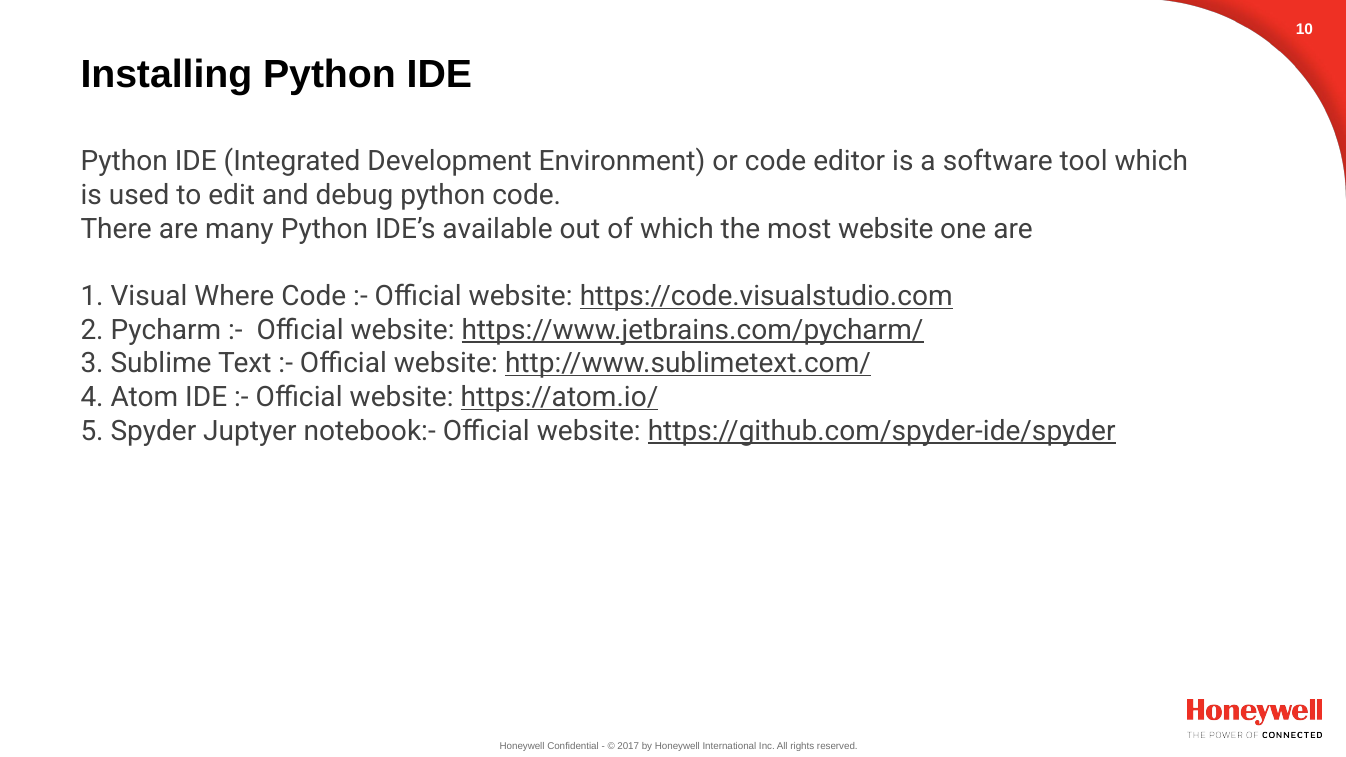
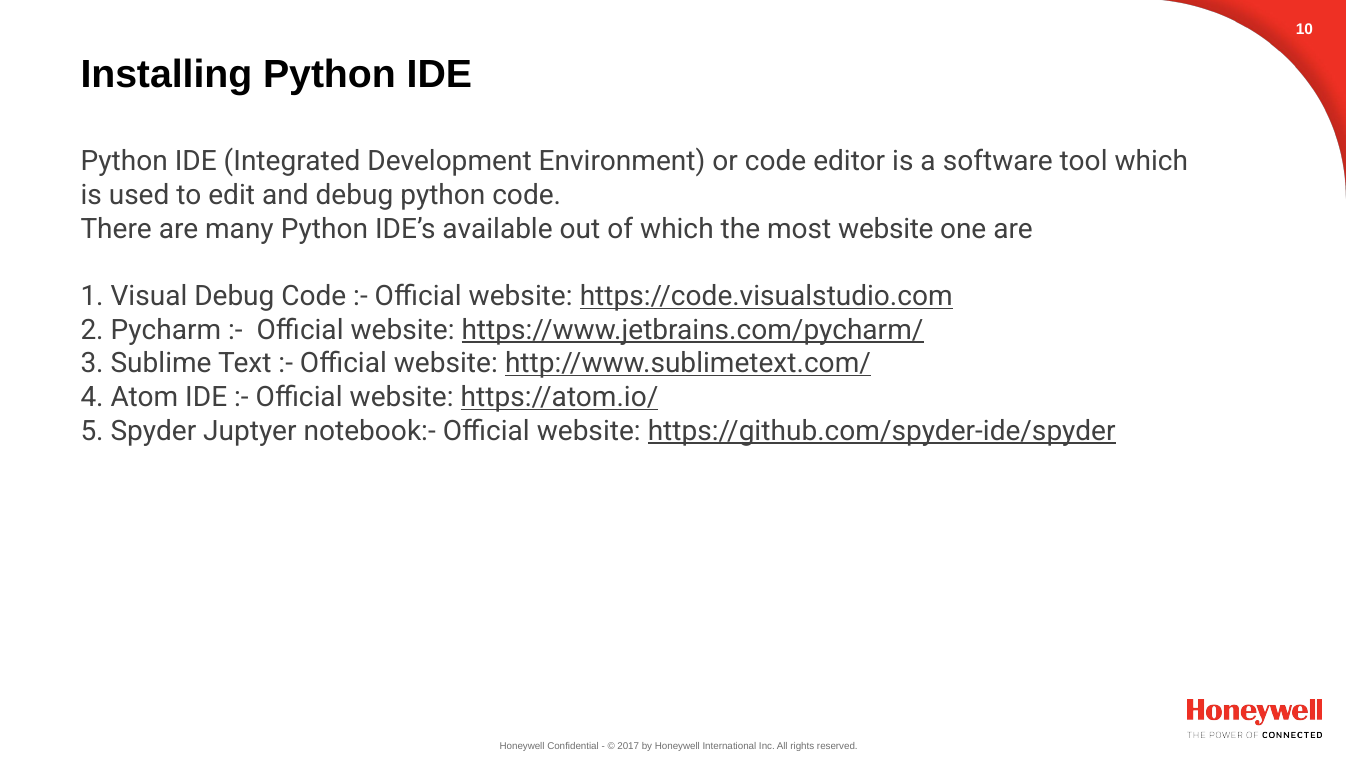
Visual Where: Where -> Debug (234, 296)
